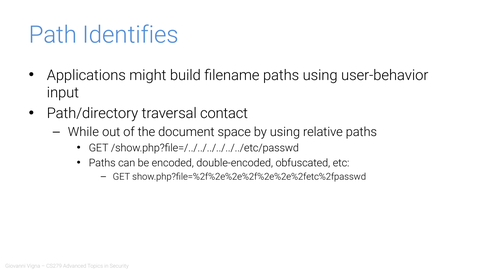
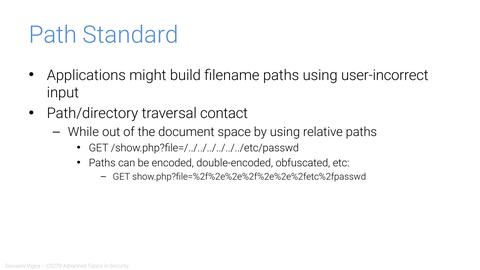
Identifies: Identifies -> Standard (131, 35)
user-behavior: user-behavior -> user-incorrect (385, 75)
